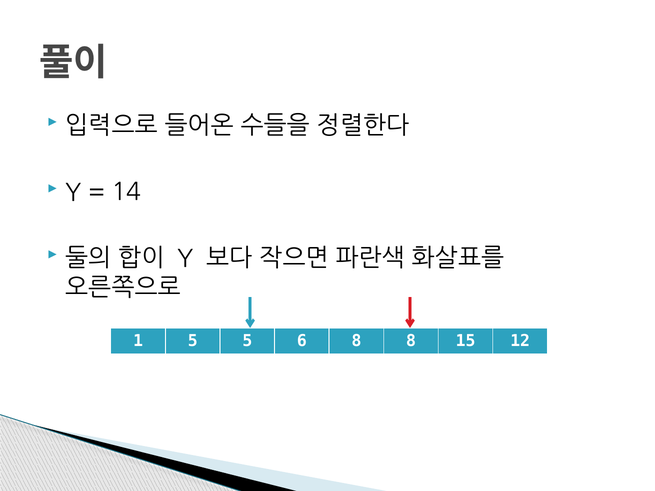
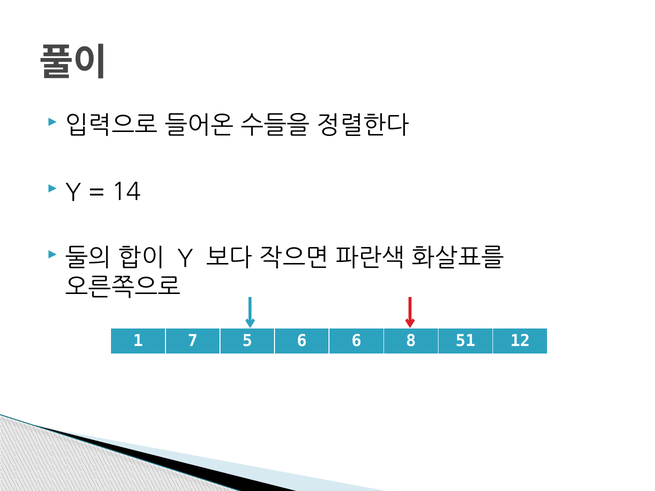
1 5: 5 -> 7 (193, 341)
6 8: 8 -> 6 (356, 341)
15: 15 -> 51 (466, 341)
